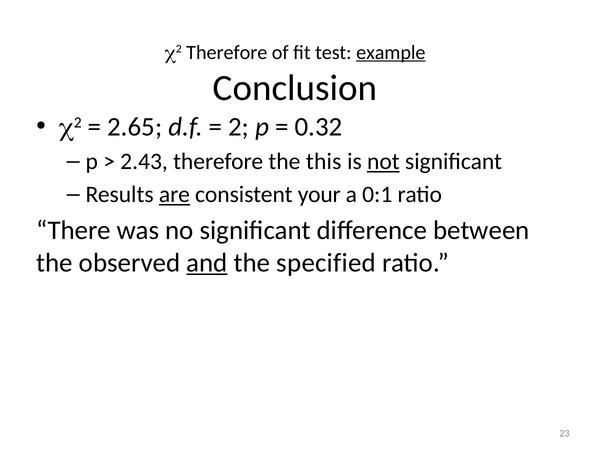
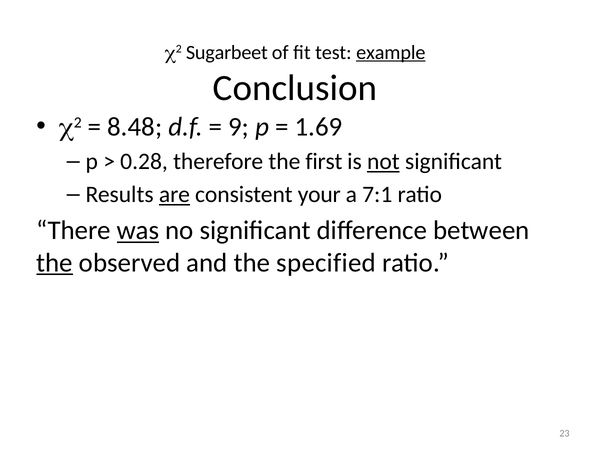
2 Therefore: Therefore -> Sugarbeet (227, 52)
2.65: 2.65 -> 8.48 (135, 127)
2: 2 -> 9 (239, 127)
0.32: 0.32 -> 1.69 (318, 127)
2.43: 2.43 -> 0.28 (144, 162)
this: this -> first (324, 162)
0:1: 0:1 -> 7:1 (377, 195)
was underline: none -> present (138, 231)
the underline: none -> present (55, 263)
and underline: present -> none (207, 263)
